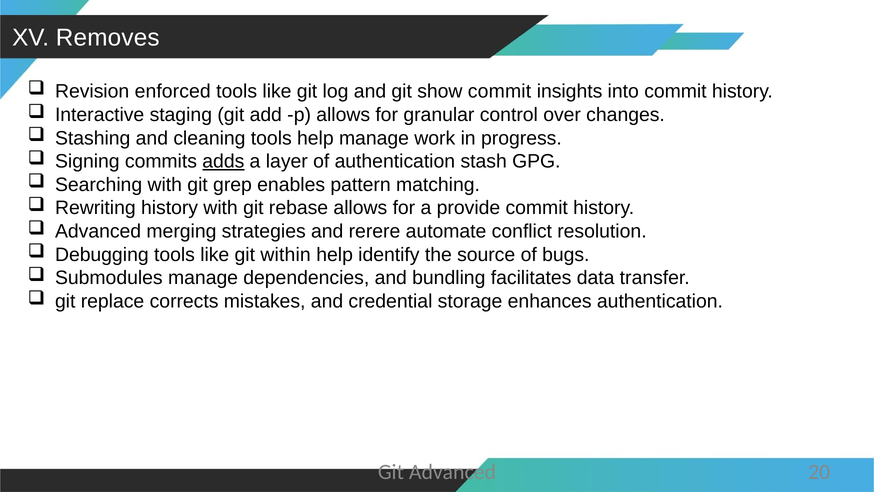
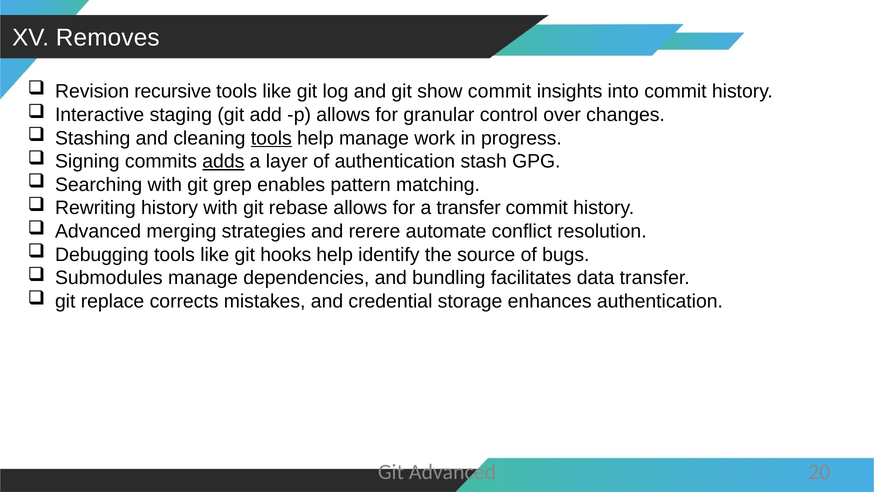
enforced: enforced -> recursive (173, 91)
tools underline: none -> present (271, 138)
a provide: provide -> transfer (469, 208)
within: within -> hooks (286, 254)
